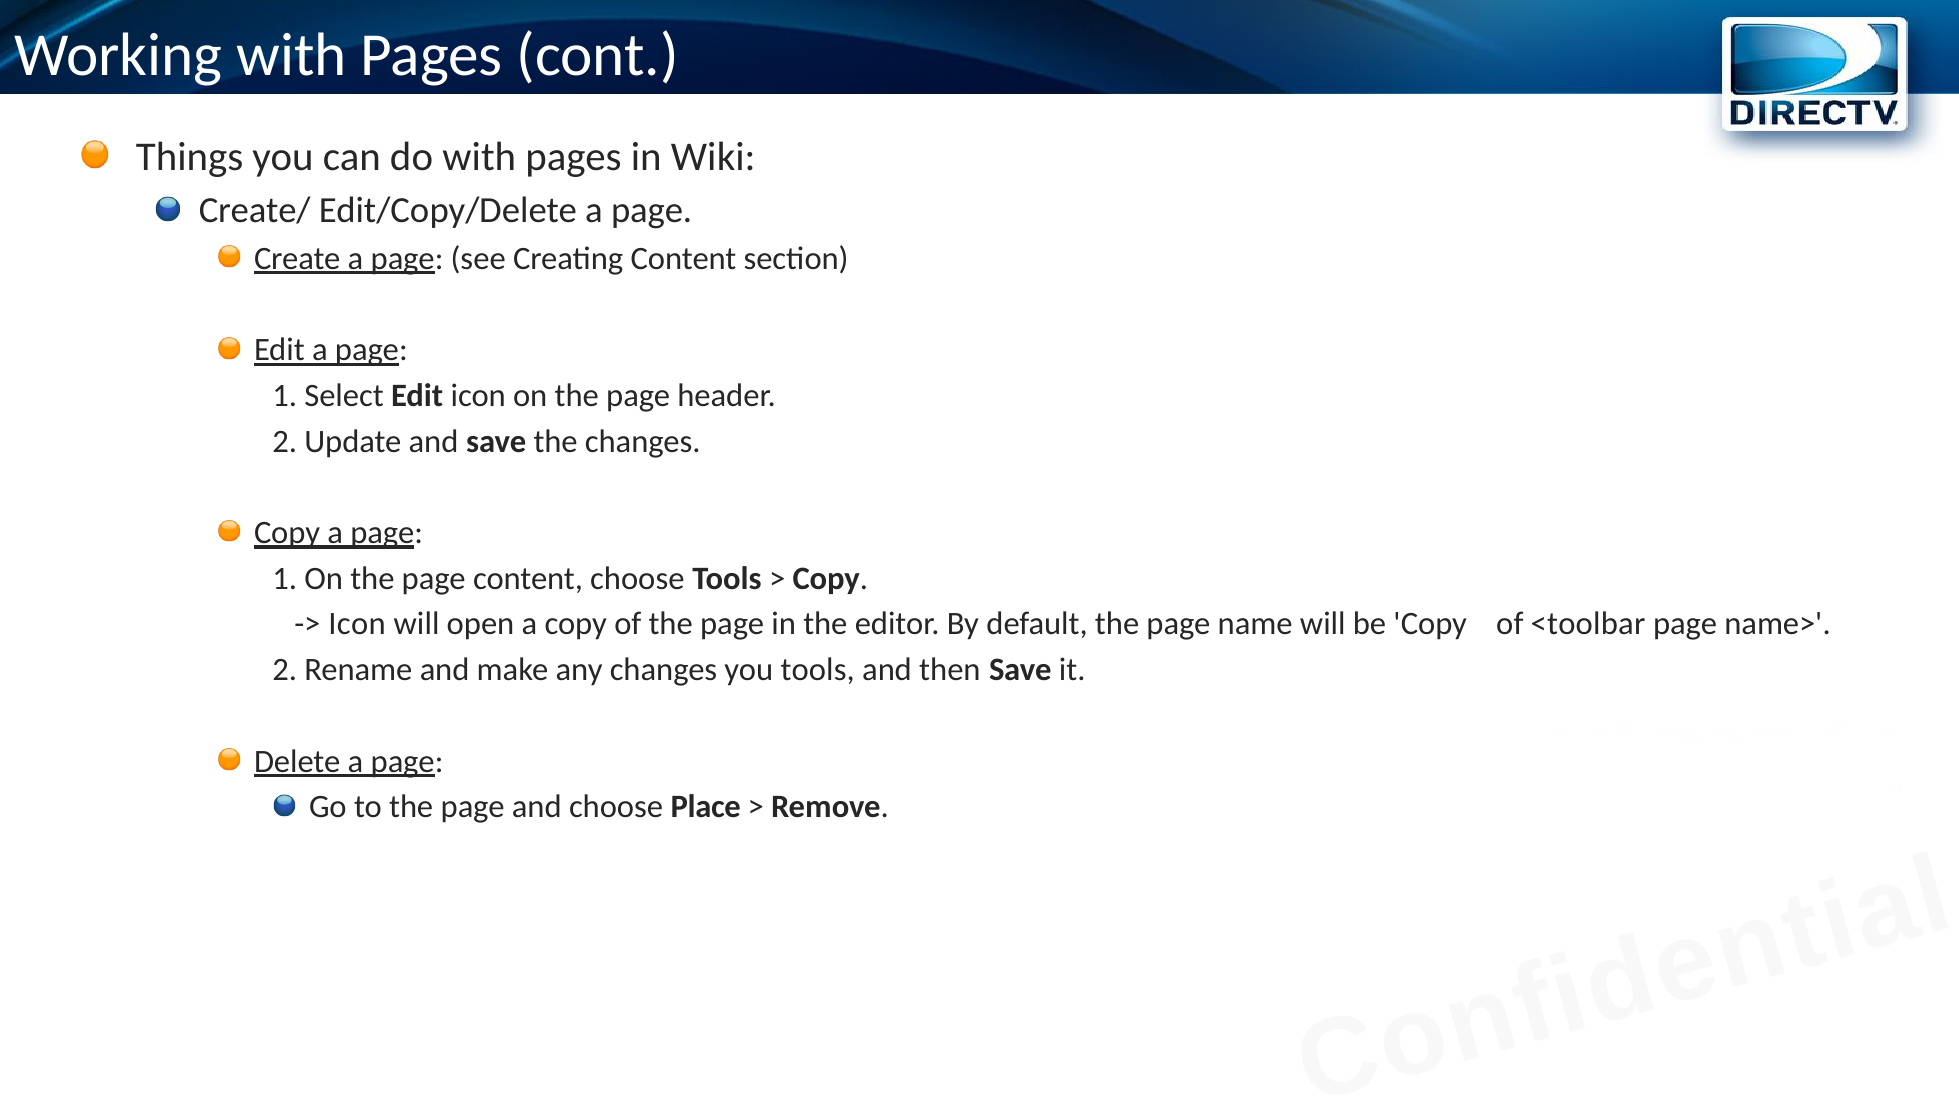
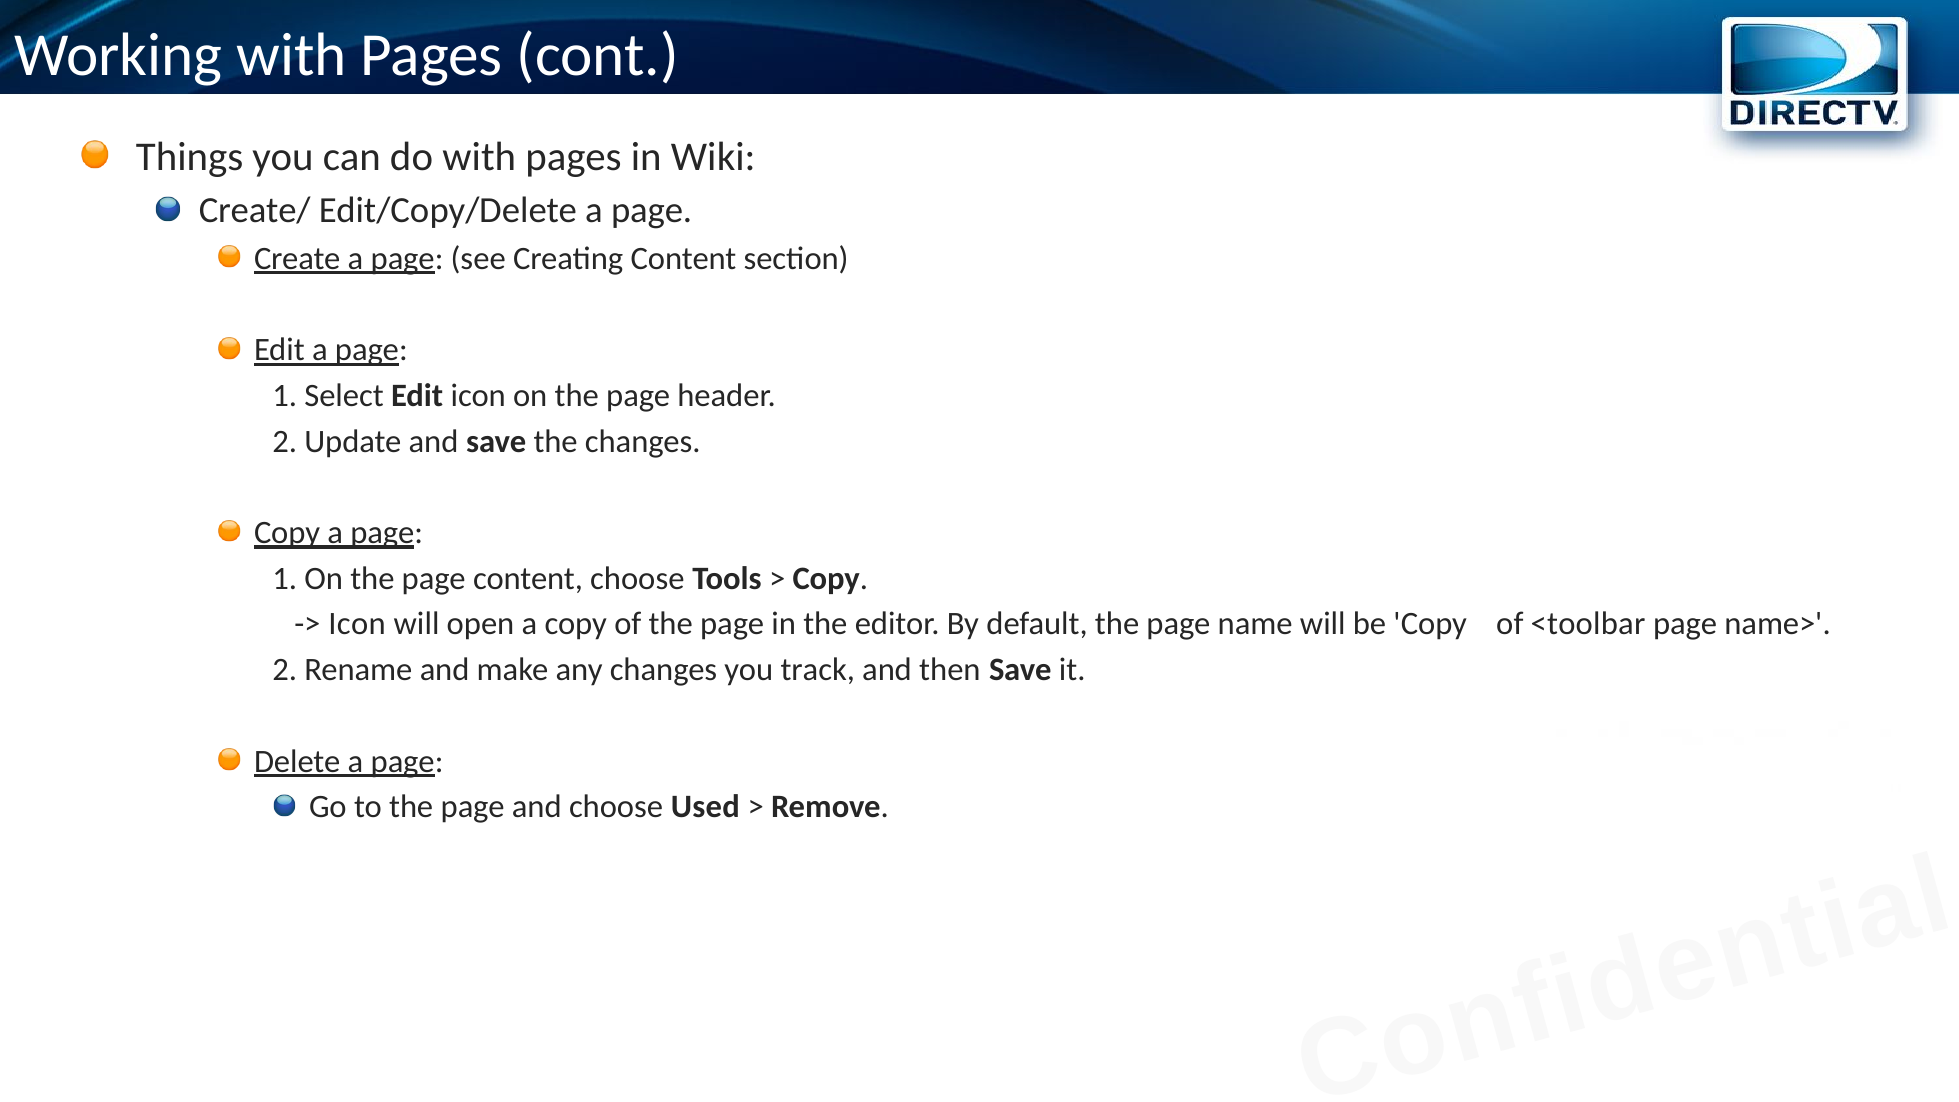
you tools: tools -> track (818, 670)
Place: Place -> Used (705, 807)
